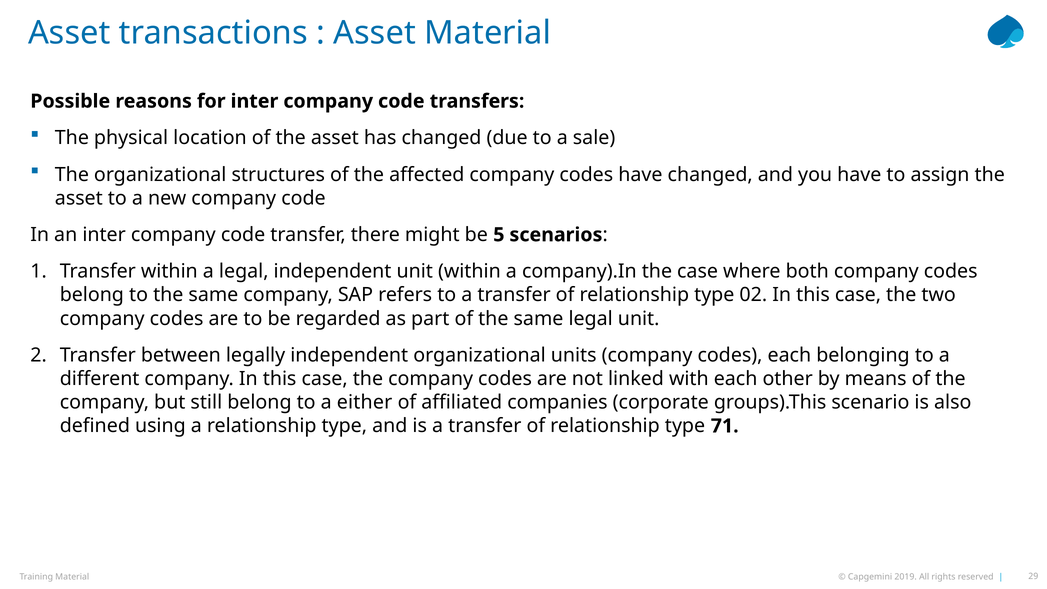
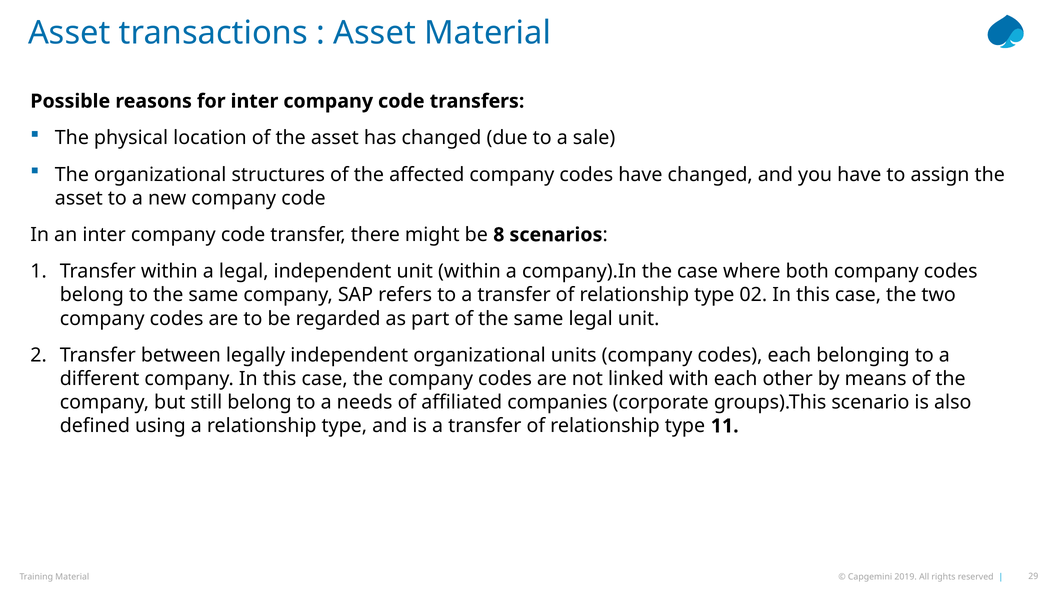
5: 5 -> 8 (499, 235)
either: either -> needs (365, 402)
71: 71 -> 11 (725, 426)
